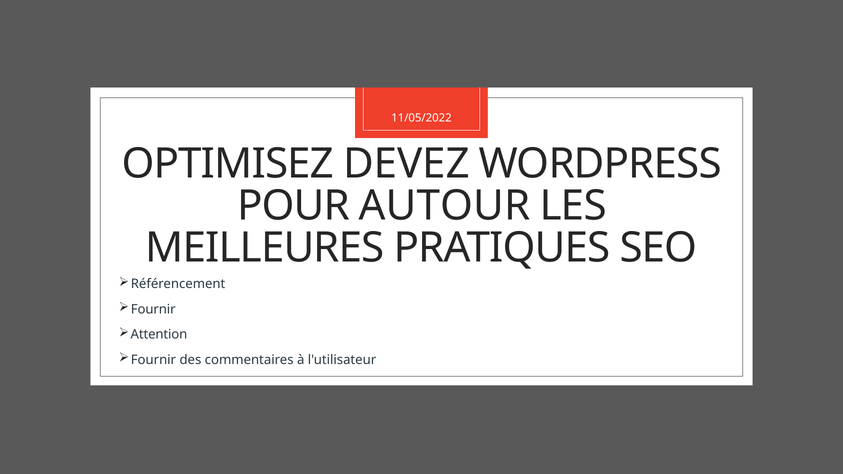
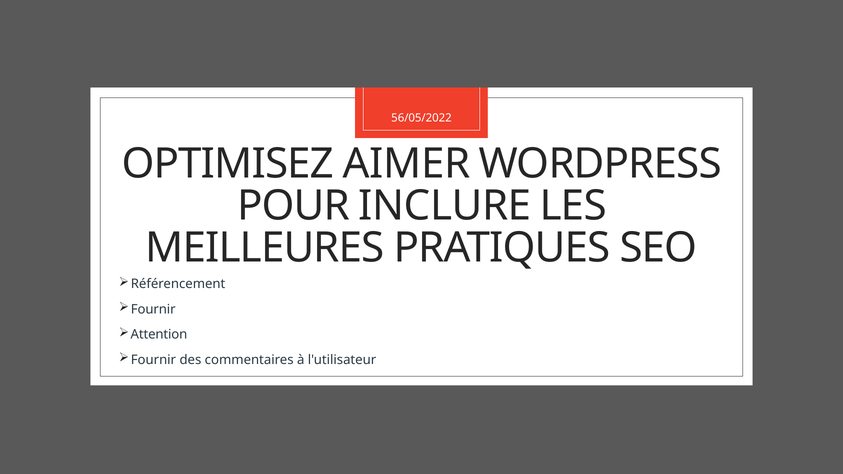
11/05/2022: 11/05/2022 -> 56/05/2022 (422, 118)
DEVEZ: DEVEZ -> AIMER (407, 164)
AUTOUR: AUTOUR -> INCLURE (445, 206)
